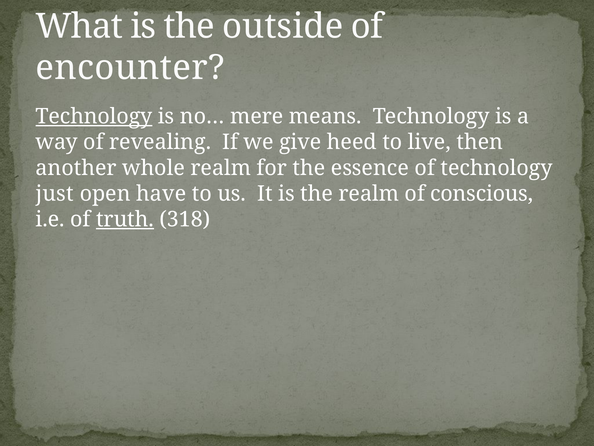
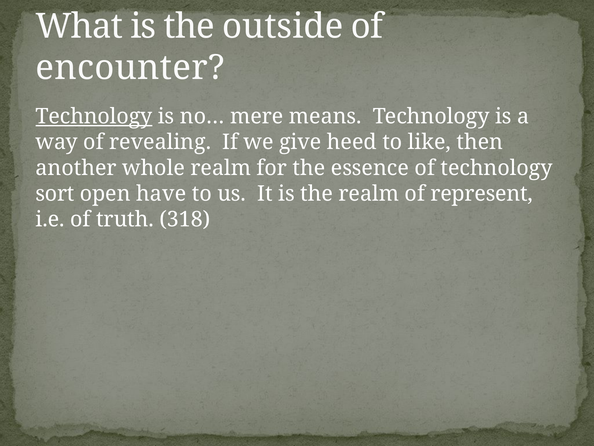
live: live -> like (429, 142)
just: just -> sort (55, 193)
conscious: conscious -> represent (482, 193)
truth underline: present -> none (125, 219)
